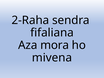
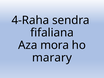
2-Raha: 2-Raha -> 4-Raha (30, 20)
mivena: mivena -> marary (52, 58)
